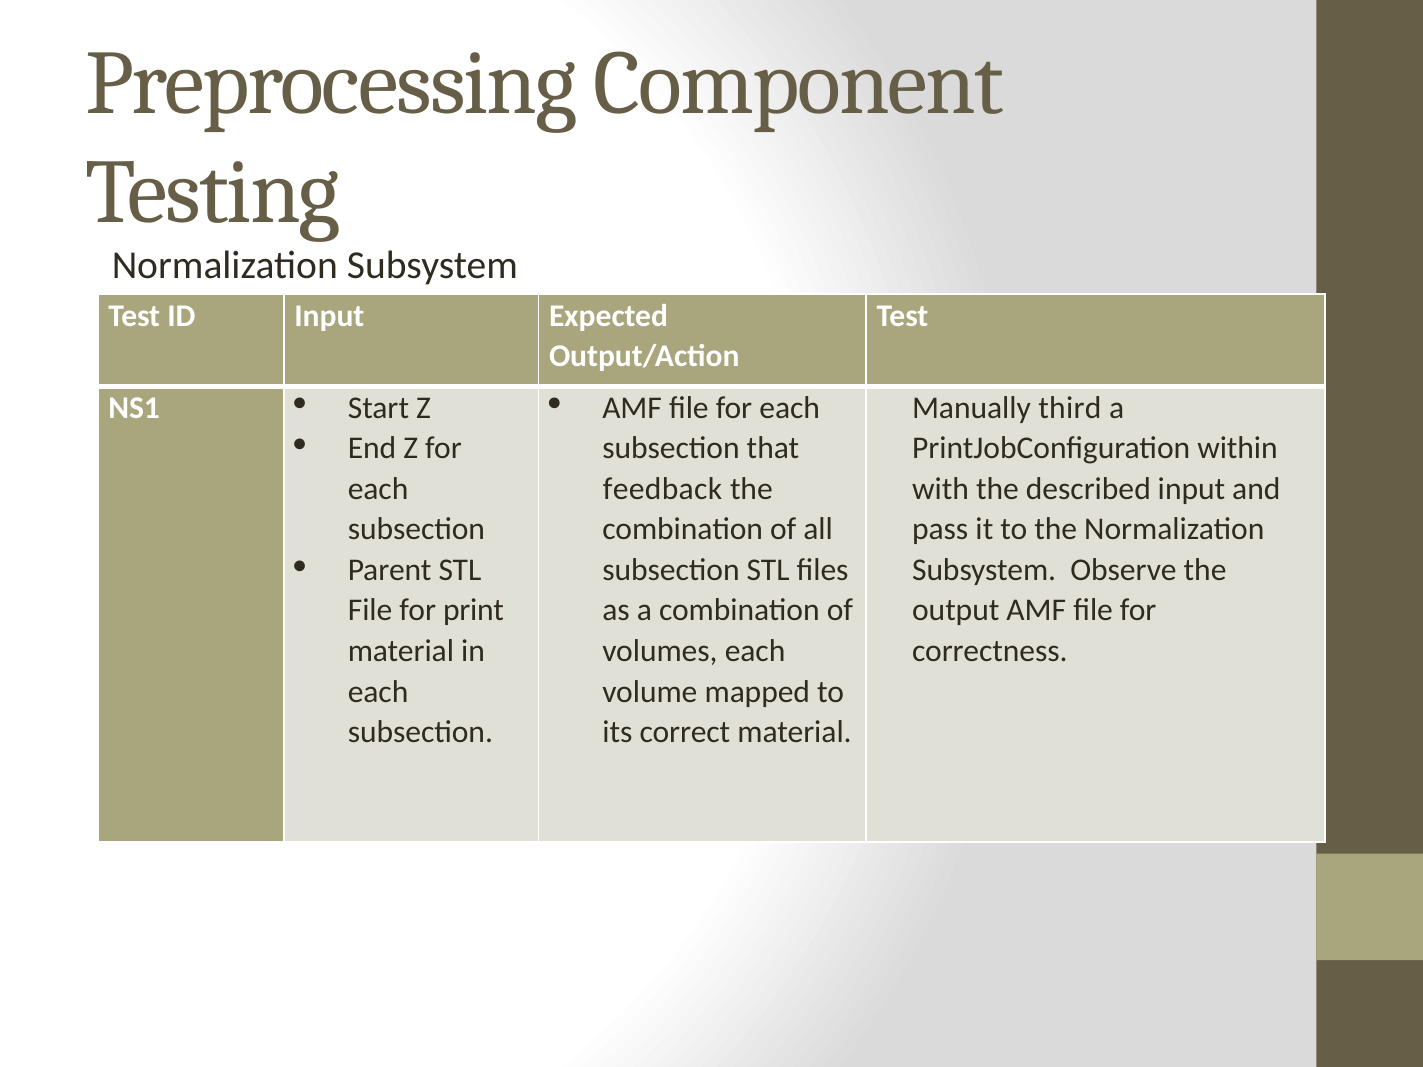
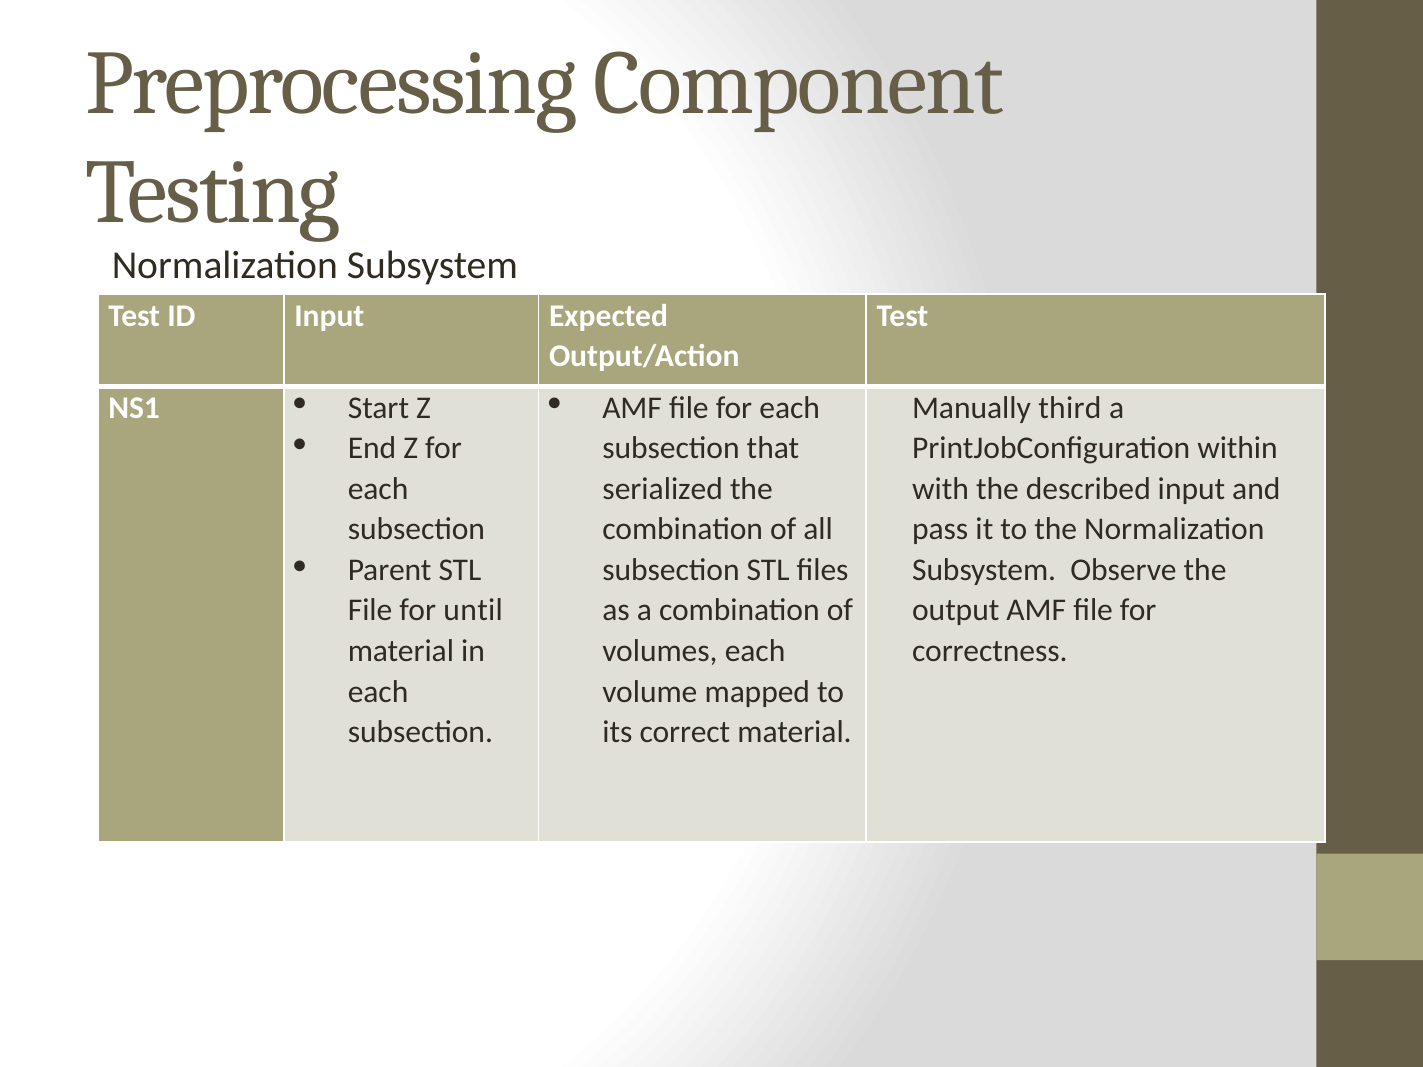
feedback: feedback -> serialized (663, 489)
print: print -> until (473, 611)
